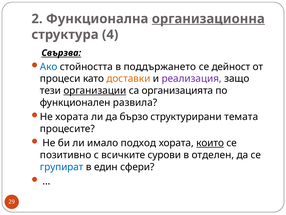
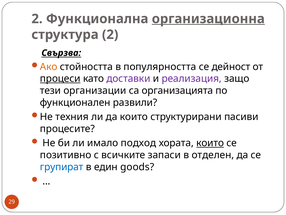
структура 4: 4 -> 2 (110, 35)
Ако colour: blue -> orange (49, 67)
поддържането: поддържането -> популярността (160, 67)
процеси underline: none -> present (60, 79)
доставки colour: orange -> purple (128, 79)
организации underline: present -> none (95, 90)
развила: развила -> развили (135, 102)
Не хората: хората -> техния (72, 117)
да бързо: бързо -> които (134, 117)
темата: темата -> пасиви (241, 117)
сурови: сурови -> запаси (164, 155)
сфери: сфери -> goods (137, 167)
